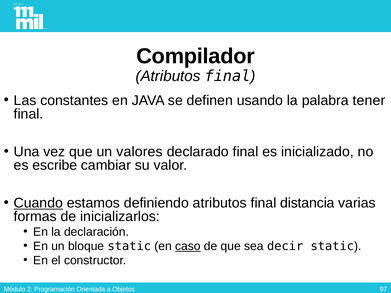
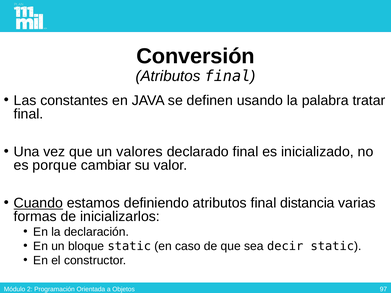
Compilador: Compilador -> Conversión (196, 56)
tener: tener -> tratar (369, 100)
escribe: escribe -> porque (55, 165)
caso underline: present -> none (188, 246)
